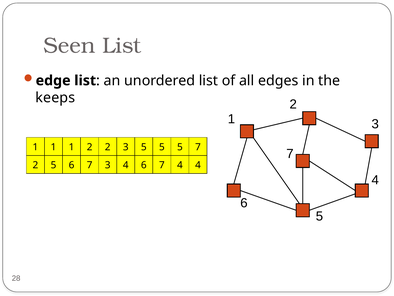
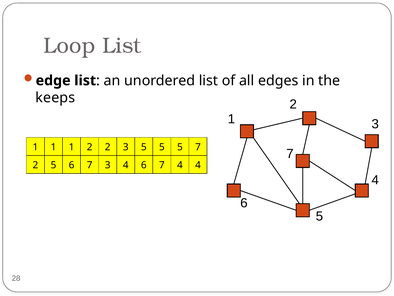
Seen: Seen -> Loop (69, 46)
